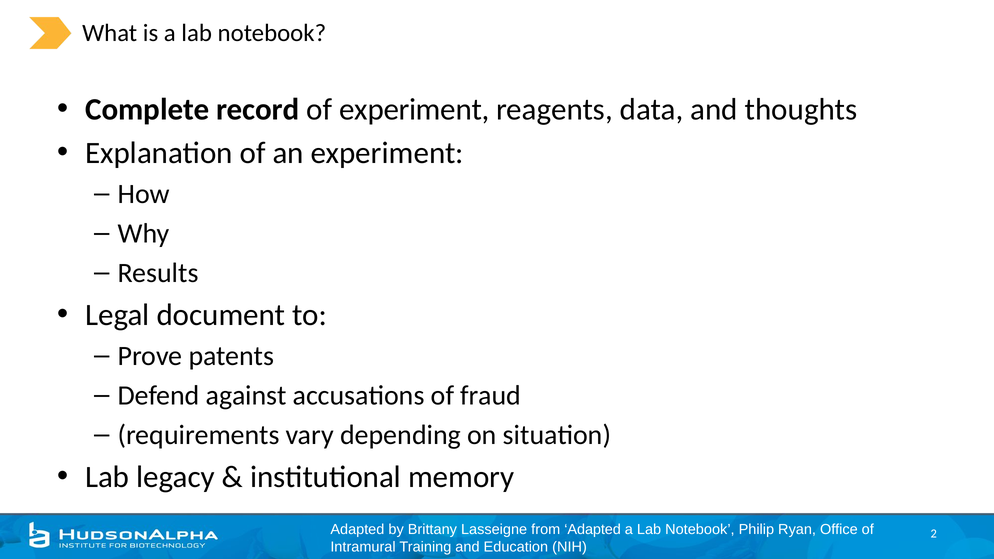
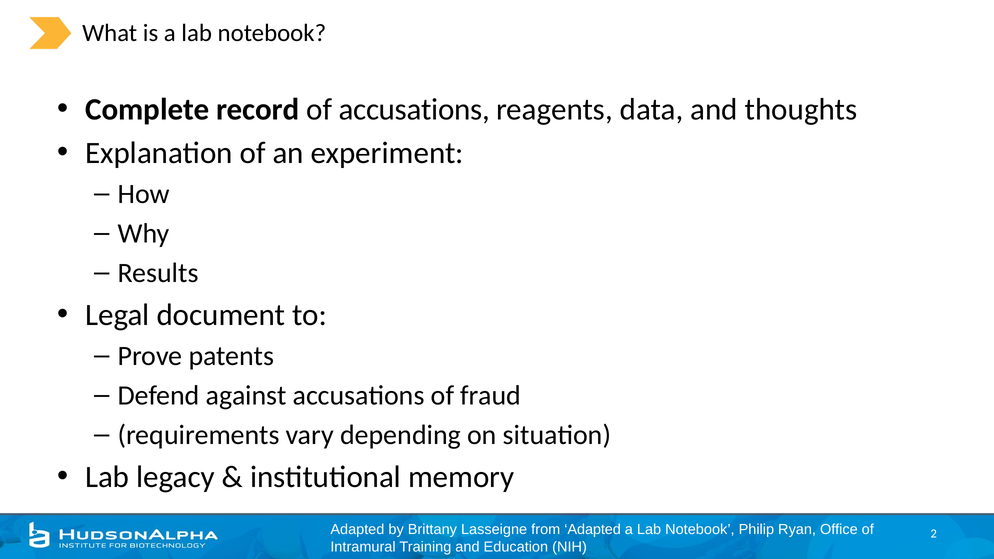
of experiment: experiment -> accusations (414, 109)
